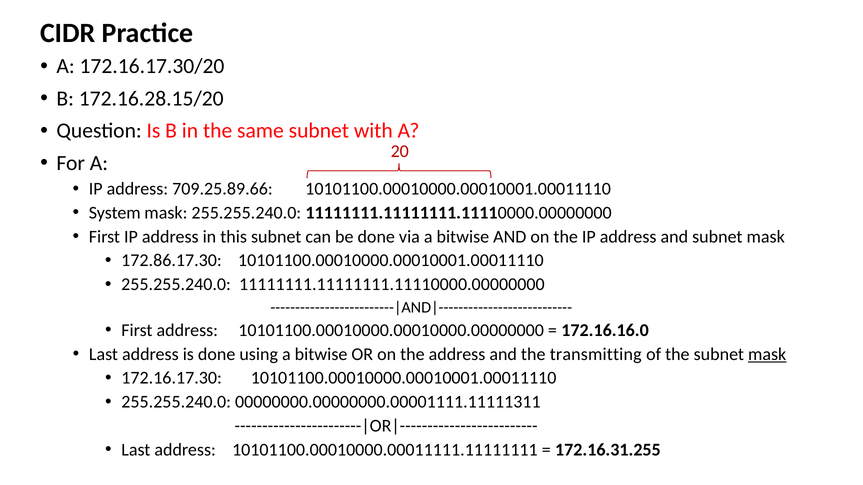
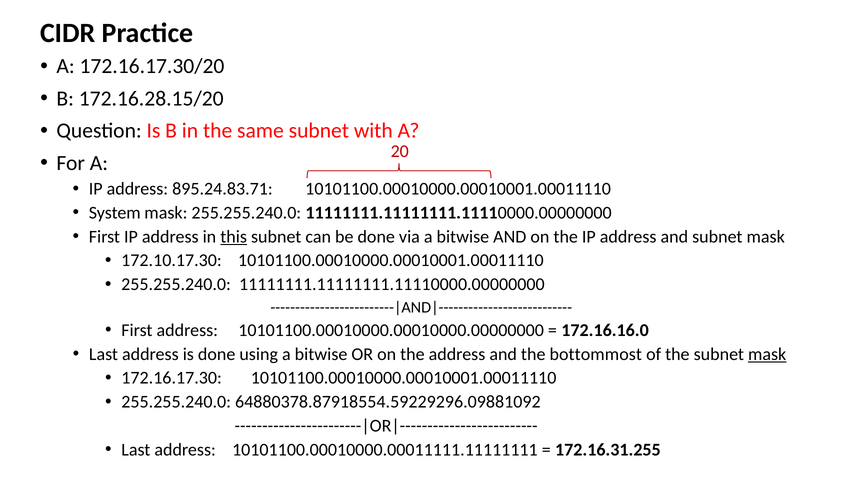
709.25.89.66: 709.25.89.66 -> 895.24.83.71 (222, 189)
this underline: none -> present (234, 237)
172.86.17.30: 172.86.17.30 -> 172.10.17.30 (171, 261)
transmitting: transmitting -> bottommost (596, 354)
00000000.00000000.00001111.11111311: 00000000.00000000.00001111.11111311 -> 64880378.87918554.59229296.09881092 (388, 402)
